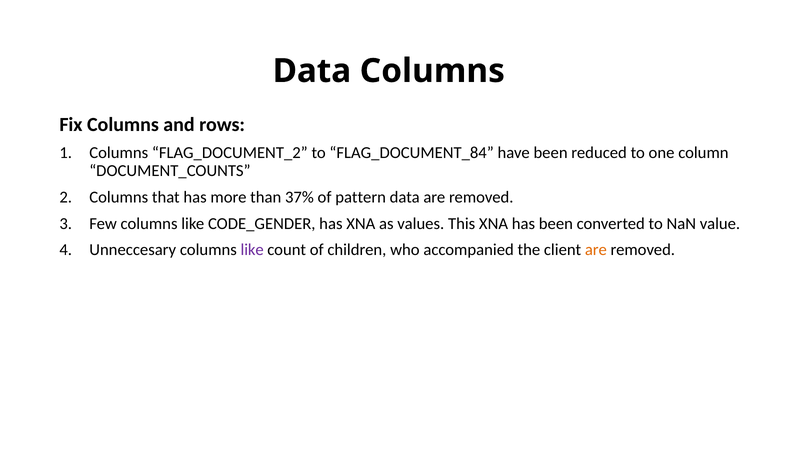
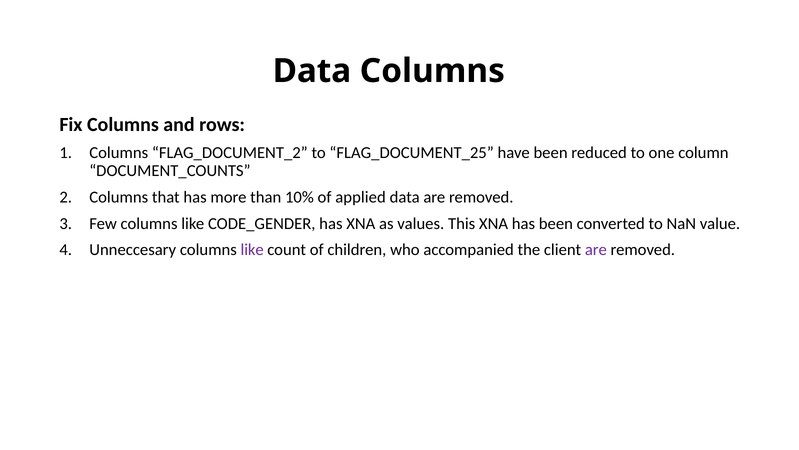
FLAG_DOCUMENT_84: FLAG_DOCUMENT_84 -> FLAG_DOCUMENT_25 (412, 153)
37%: 37% -> 10% (299, 197)
pattern: pattern -> applied (361, 197)
are colour: orange -> purple (596, 250)
